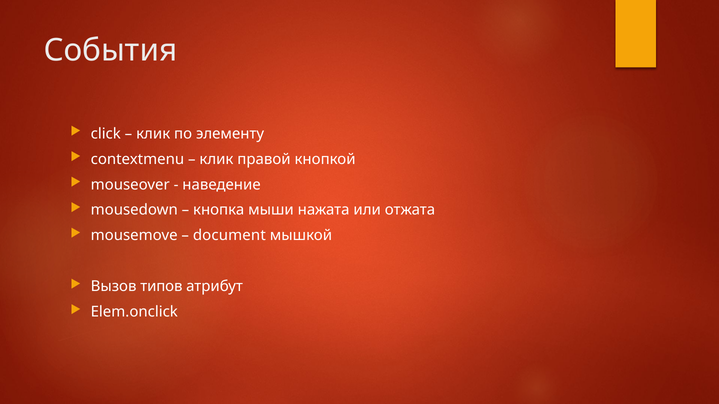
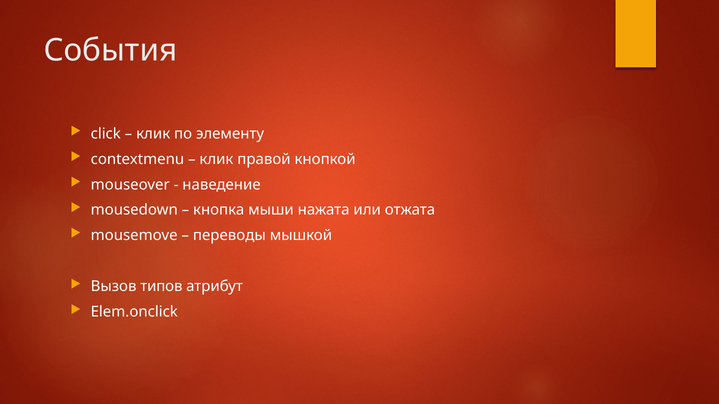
document: document -> переводы (229, 236)
